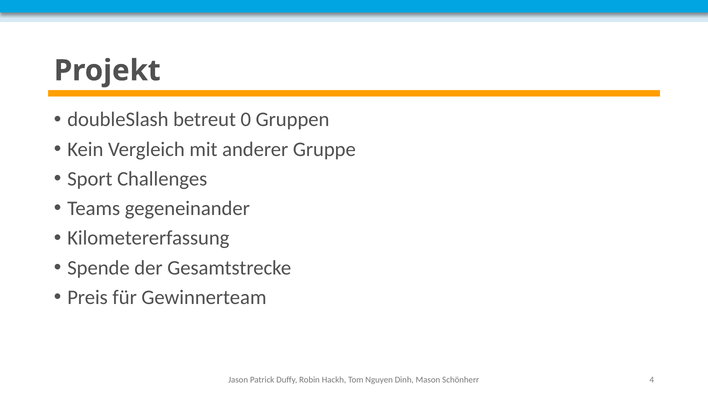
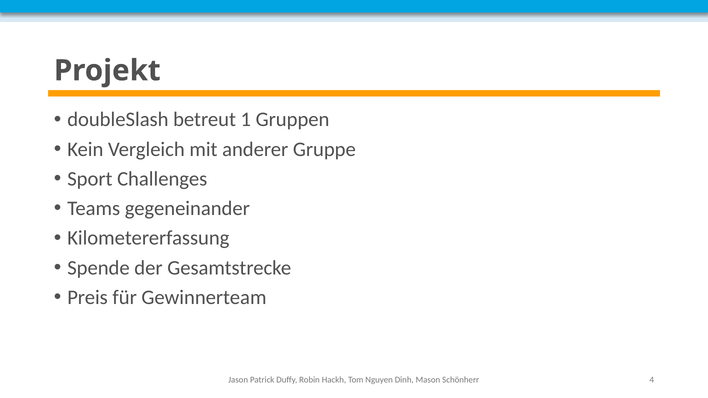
0: 0 -> 1 (246, 120)
